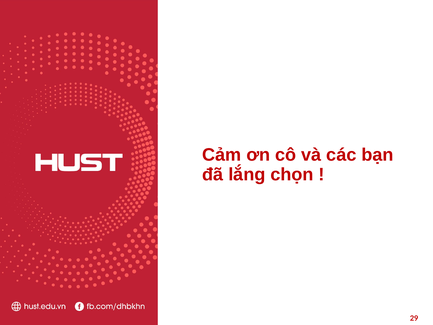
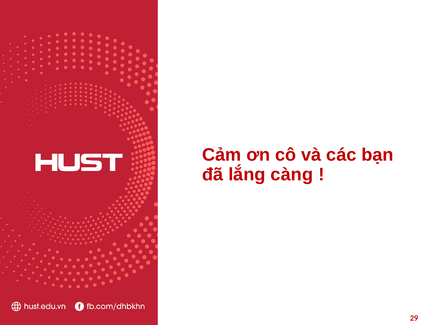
chọn: chọn -> càng (292, 174)
